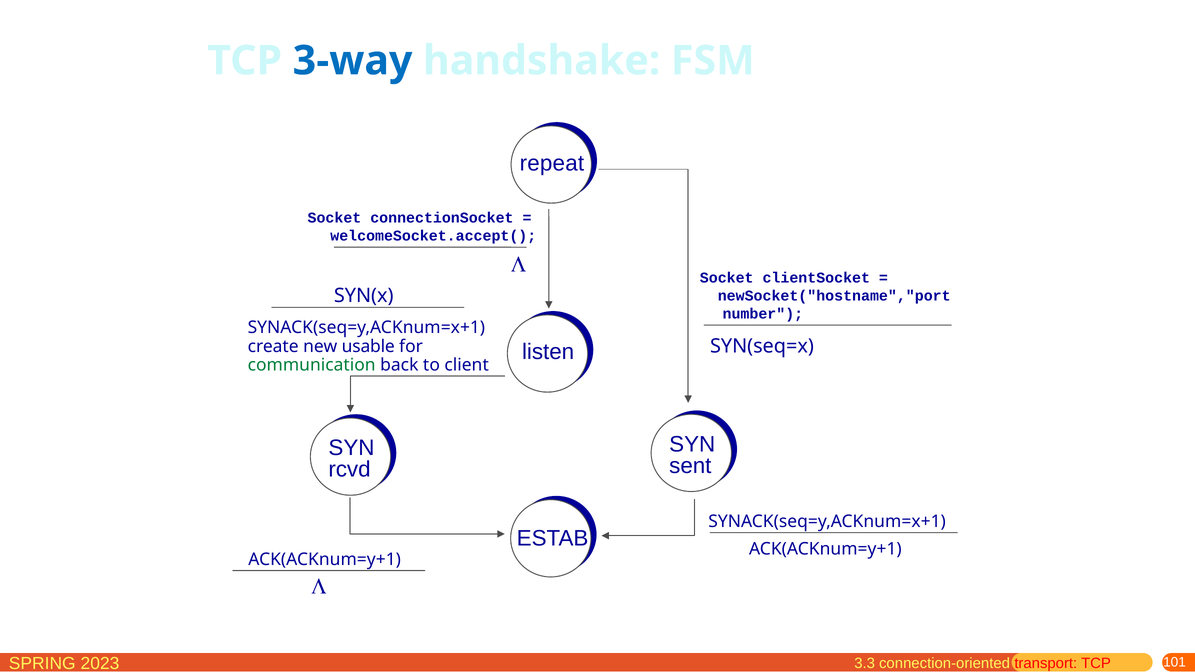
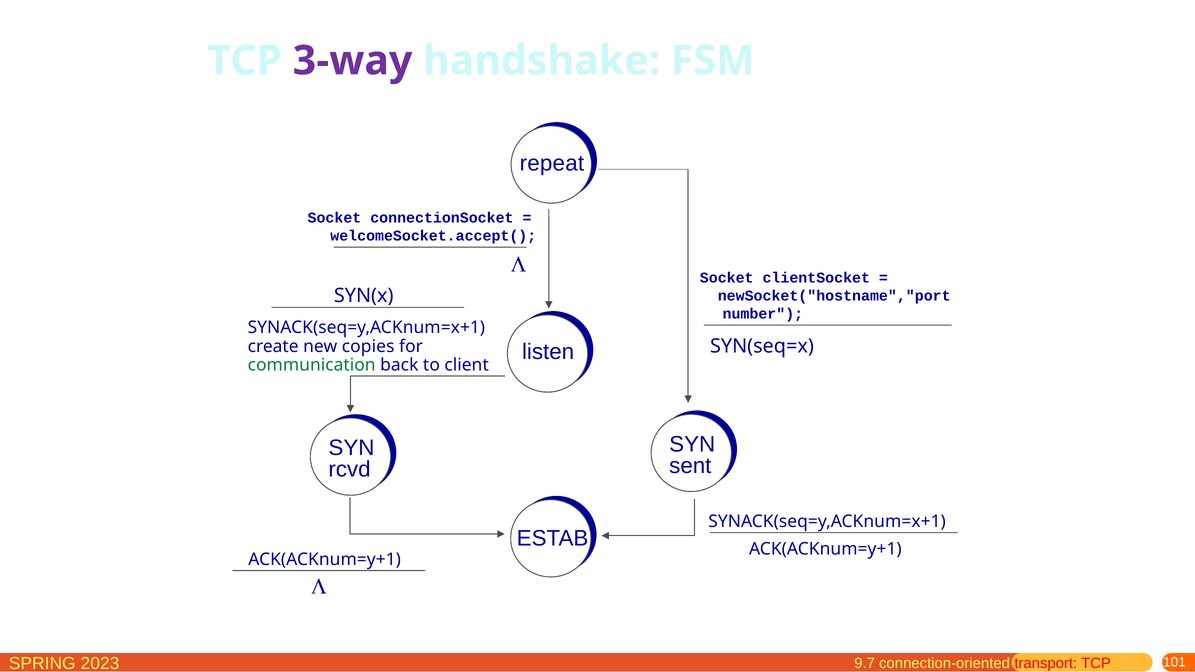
3-way colour: blue -> purple (353, 61)
usable: usable -> copies (368, 346)
3.3: 3.3 -> 9.7 (865, 664)
